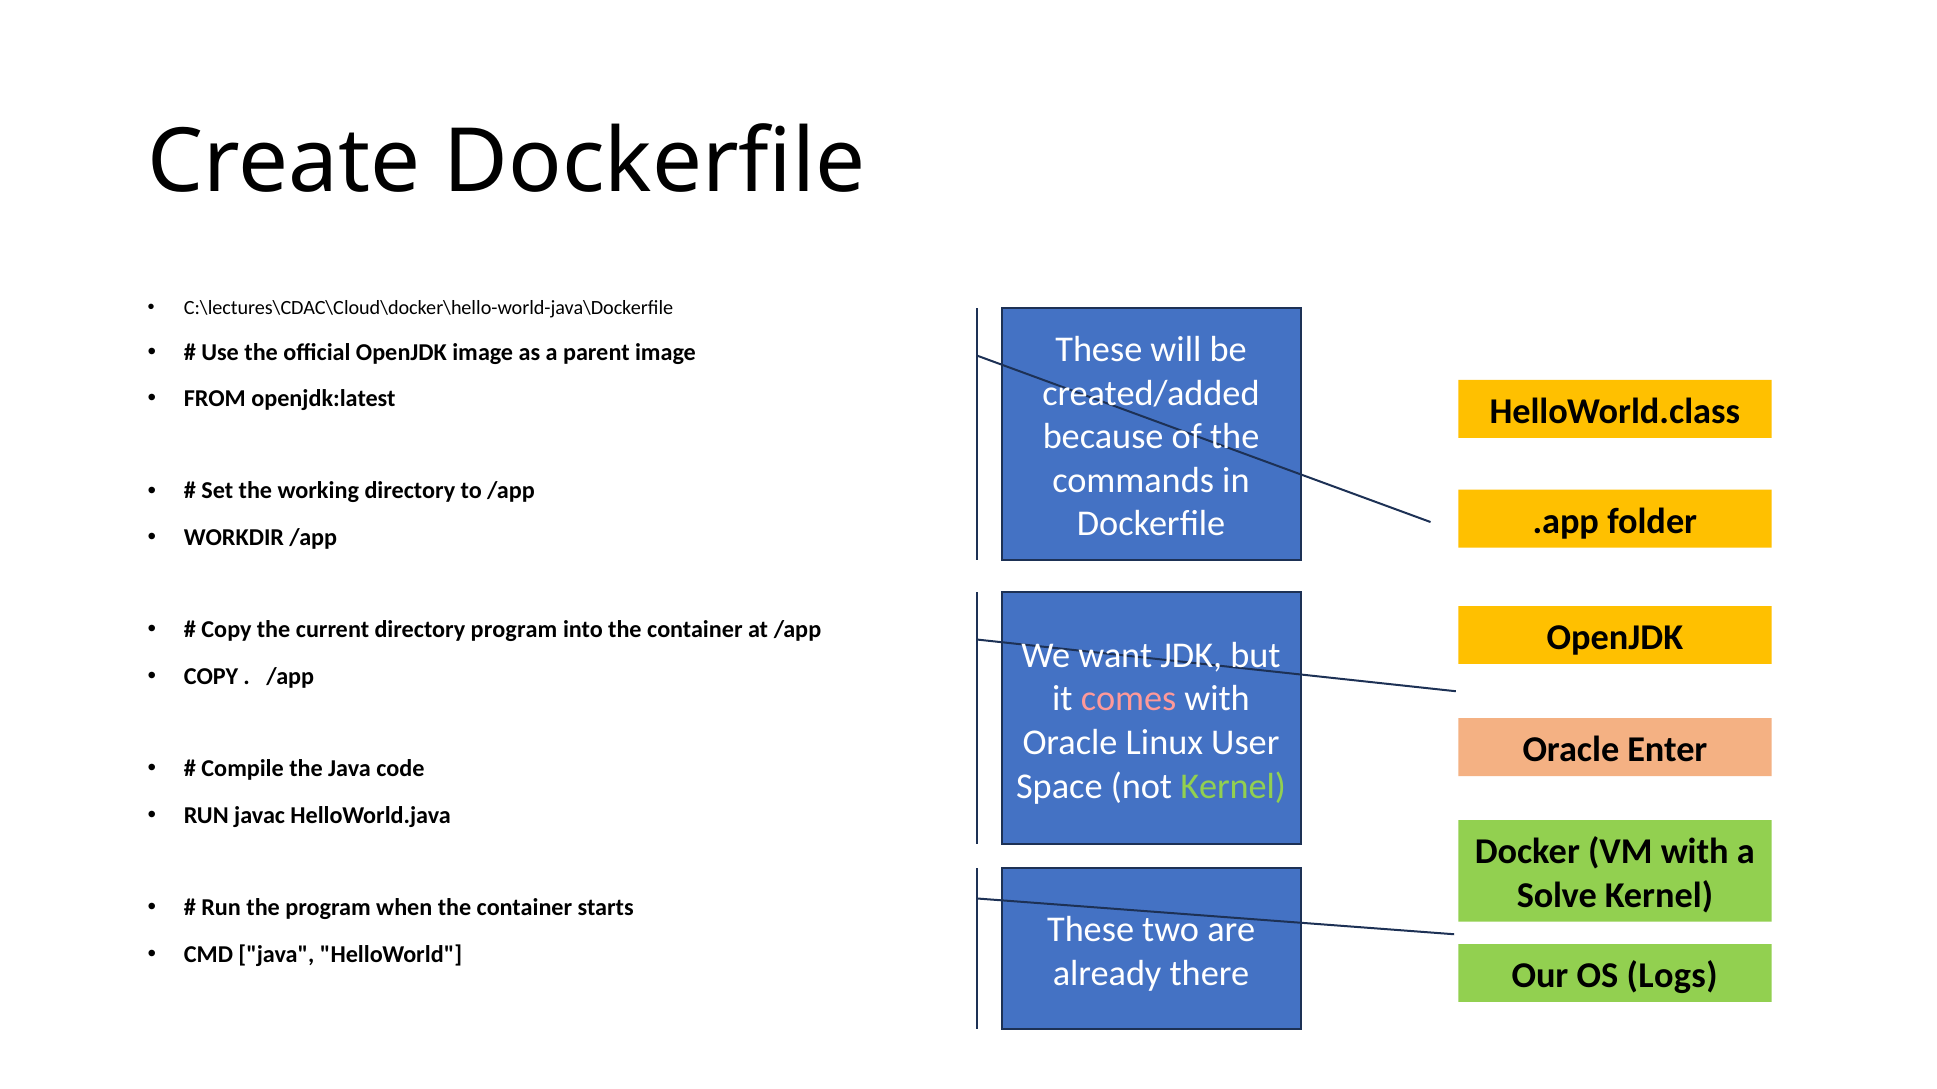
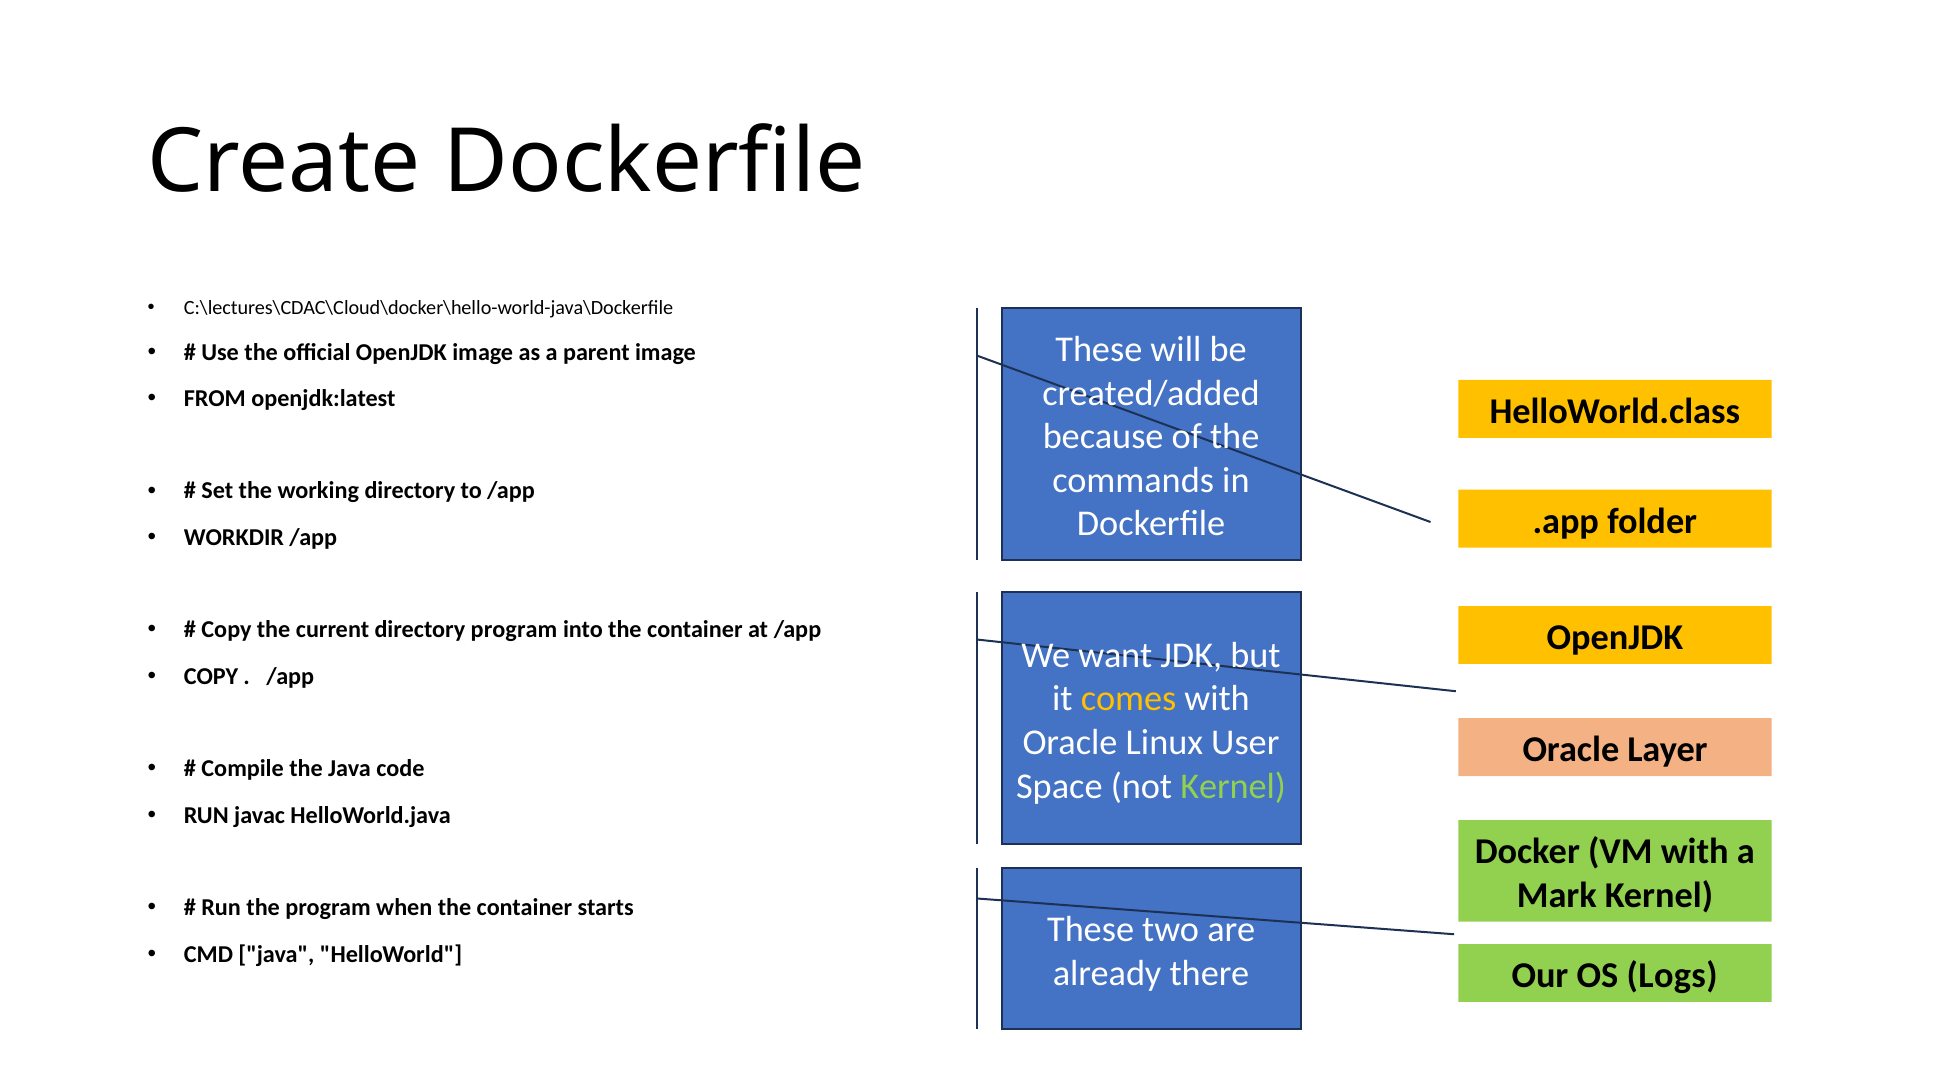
comes colour: pink -> yellow (1129, 699)
Enter: Enter -> Layer (1667, 750)
Solve: Solve -> Mark (1557, 896)
